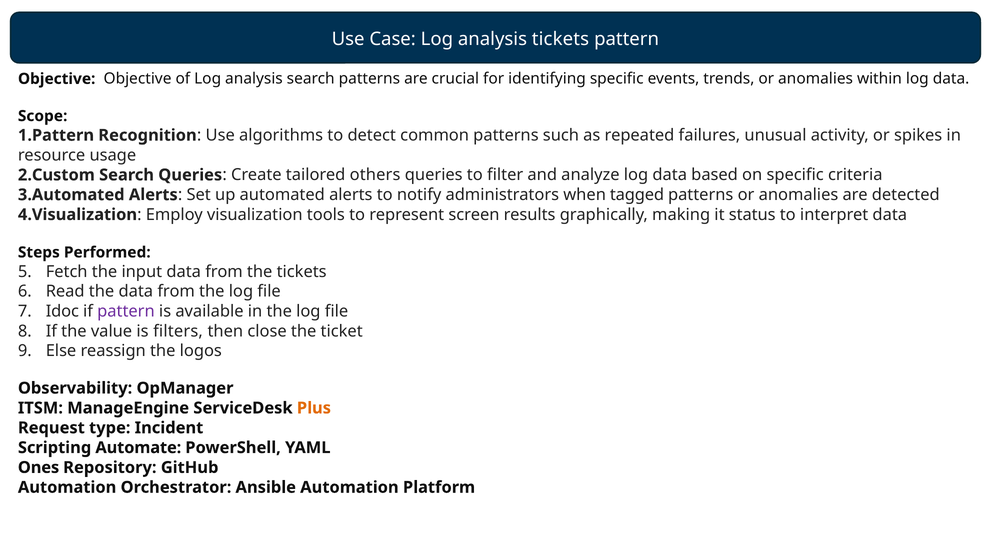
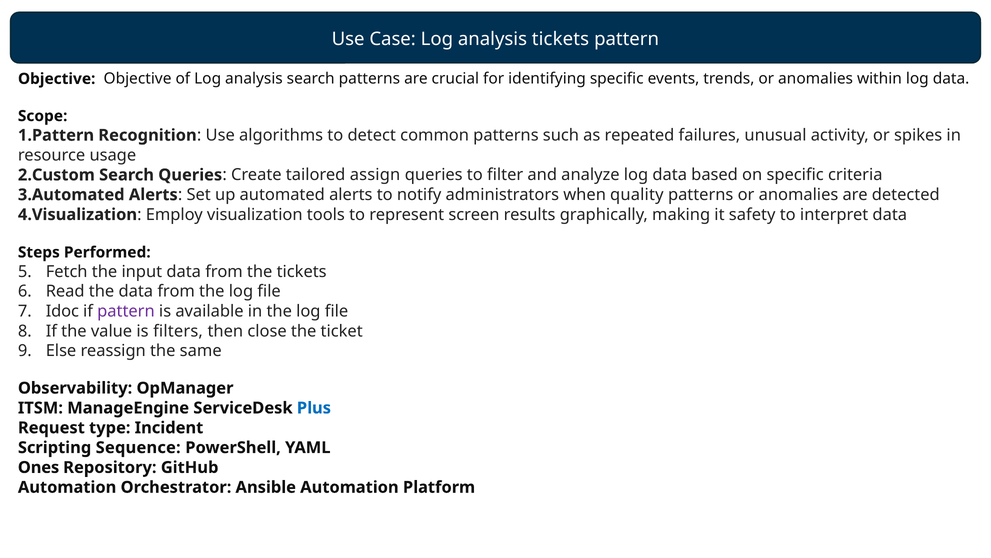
others: others -> assign (375, 175)
tagged: tagged -> quality (637, 195)
status: status -> safety (752, 214)
logos: logos -> same (201, 351)
Plus colour: orange -> blue (314, 408)
Automate: Automate -> Sequence (138, 447)
